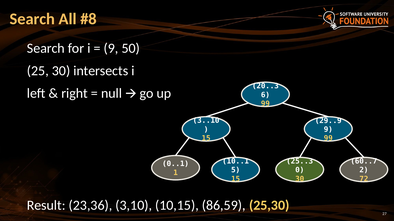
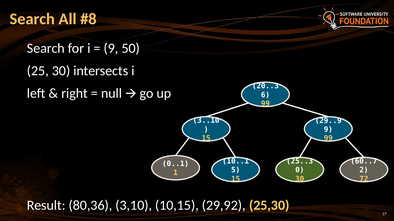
23,36: 23,36 -> 80,36 (90, 206)
86,59: 86,59 -> 29,92 (224, 206)
